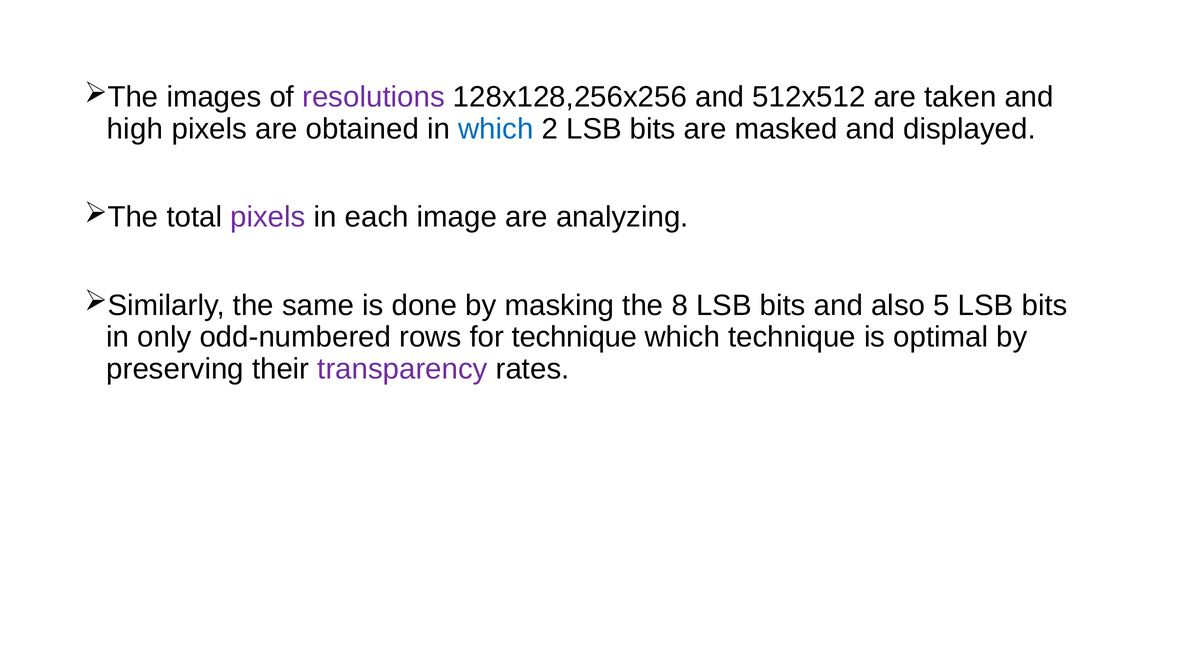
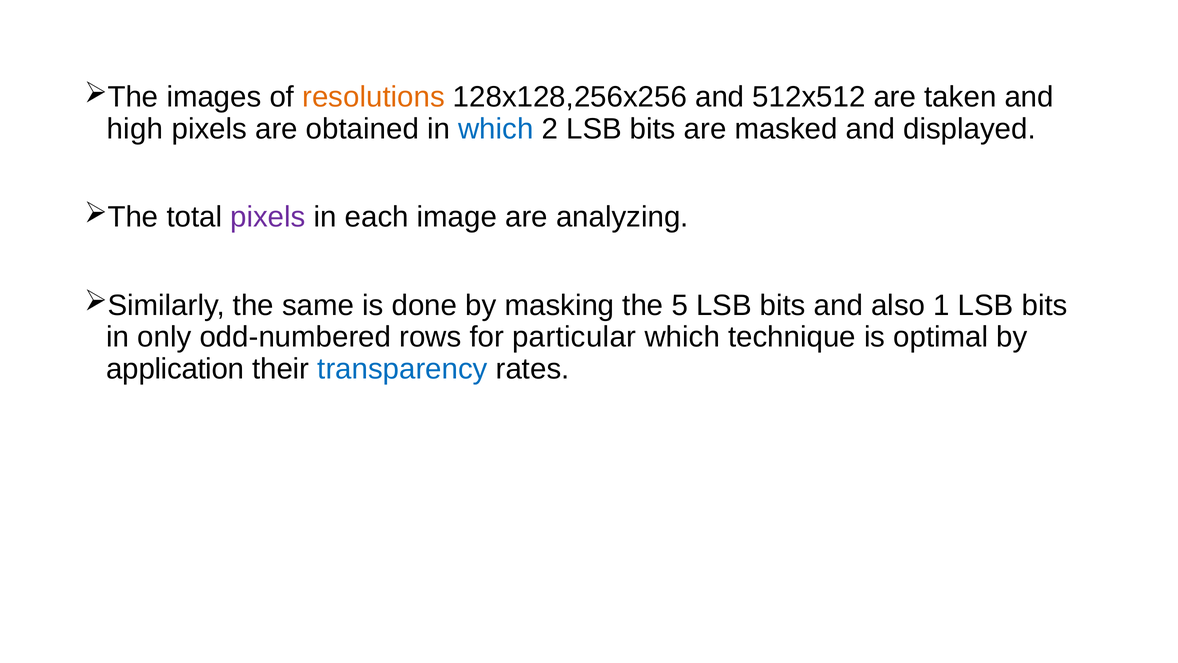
resolutions colour: purple -> orange (373, 97)
8: 8 -> 5 (680, 305)
5: 5 -> 1 (942, 305)
for technique: technique -> particular (574, 337)
preserving: preserving -> application (175, 369)
transparency colour: purple -> blue (403, 369)
